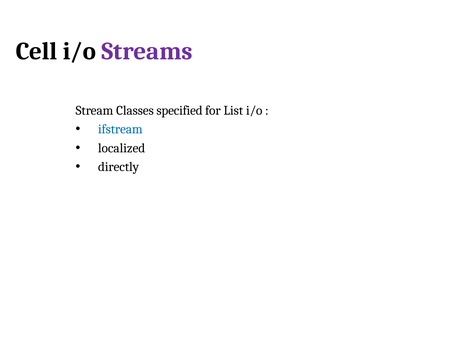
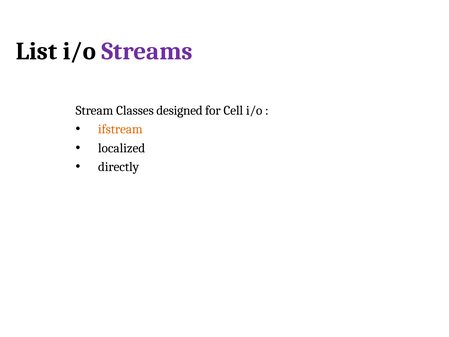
Cell: Cell -> List (36, 51)
specified: specified -> designed (180, 110)
List: List -> Cell (233, 110)
ifstream colour: blue -> orange (120, 129)
